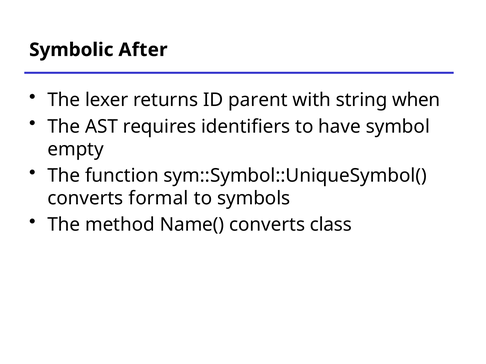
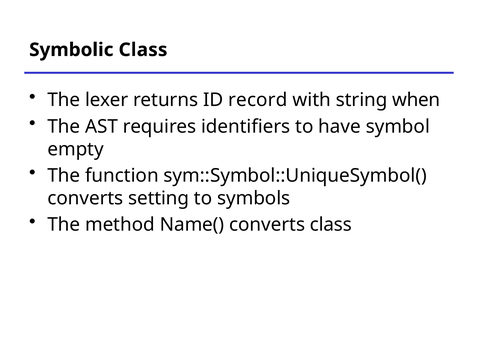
Symbolic After: After -> Class (143, 50)
parent: parent -> record (258, 100)
formal: formal -> setting (159, 198)
